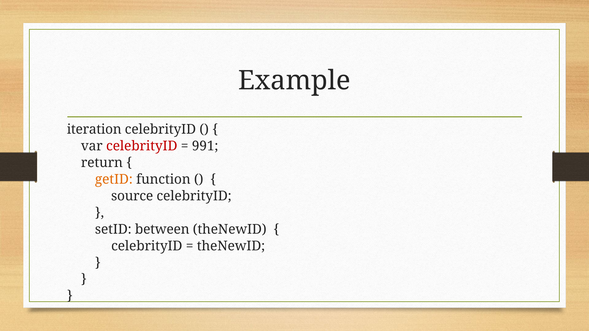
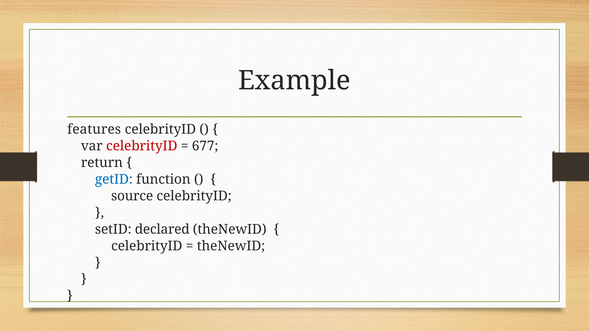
iteration: iteration -> features (94, 130)
991: 991 -> 677 (205, 146)
getID colour: orange -> blue (114, 179)
between: between -> declared (162, 229)
